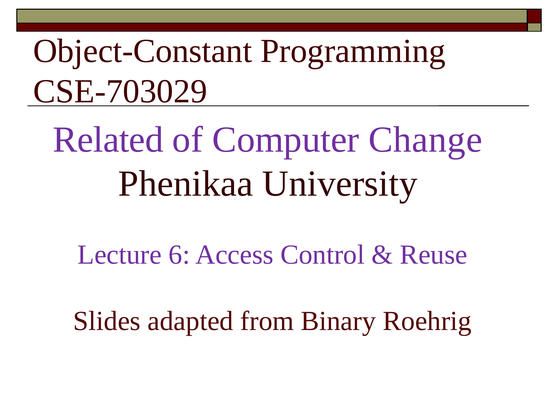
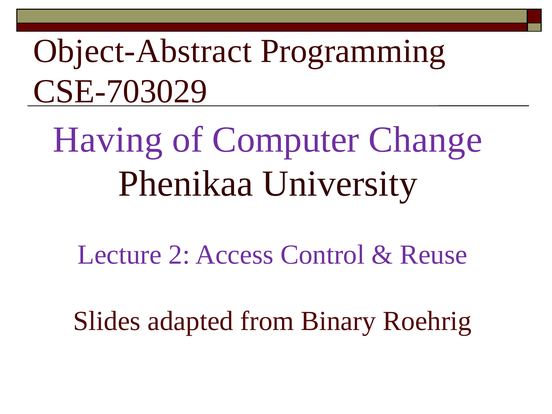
Object-Constant: Object-Constant -> Object-Abstract (142, 51)
Related: Related -> Having (108, 140)
6: 6 -> 2 (179, 255)
